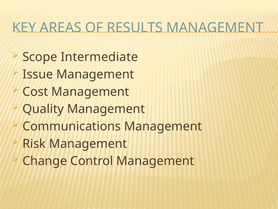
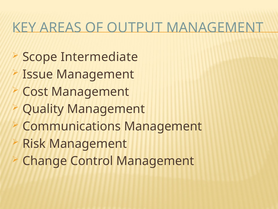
RESULTS: RESULTS -> OUTPUT (135, 28)
